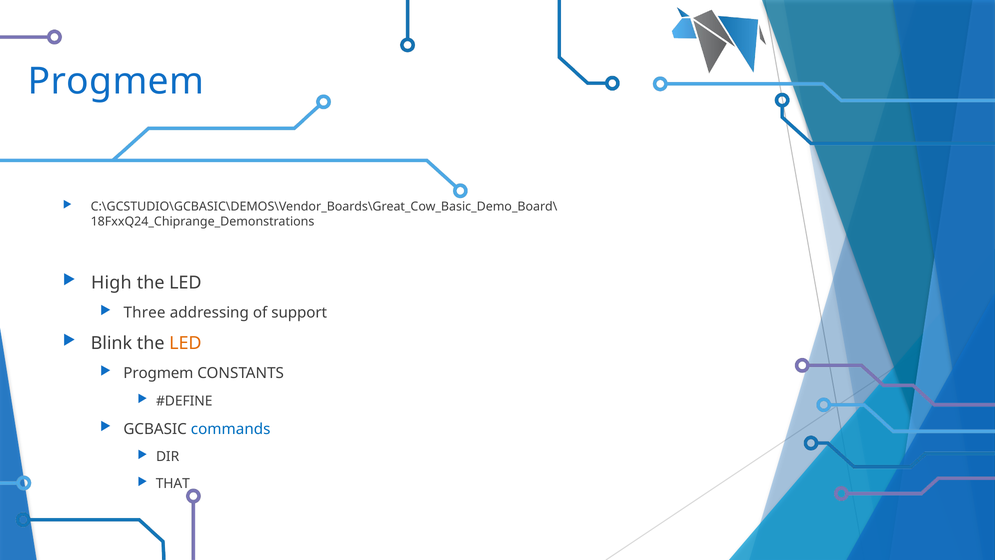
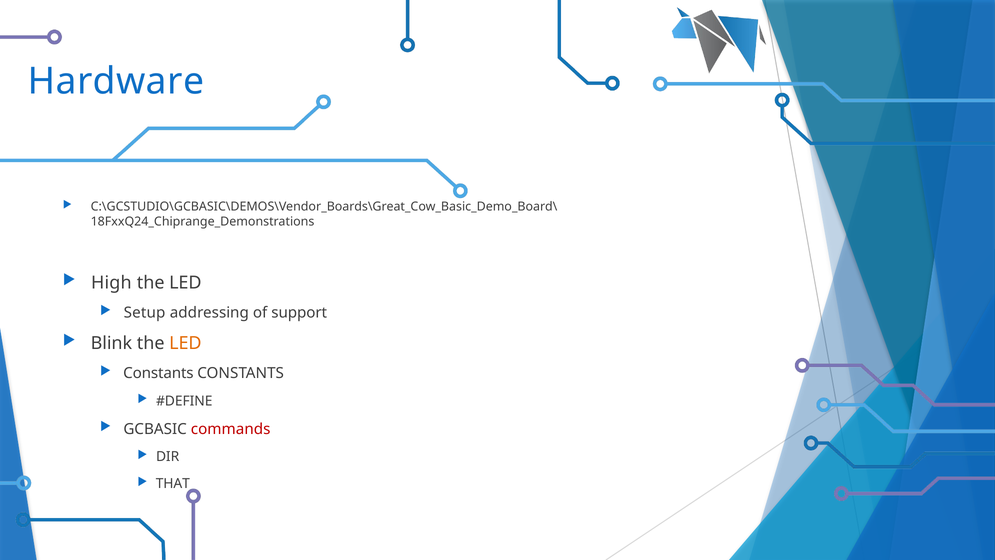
Progmem: Progmem -> Hardware (116, 81)
Three: Three -> Setup (145, 313)
Progmem: Progmem -> Constants (158, 373)
commands colour: blue -> red (231, 429)
